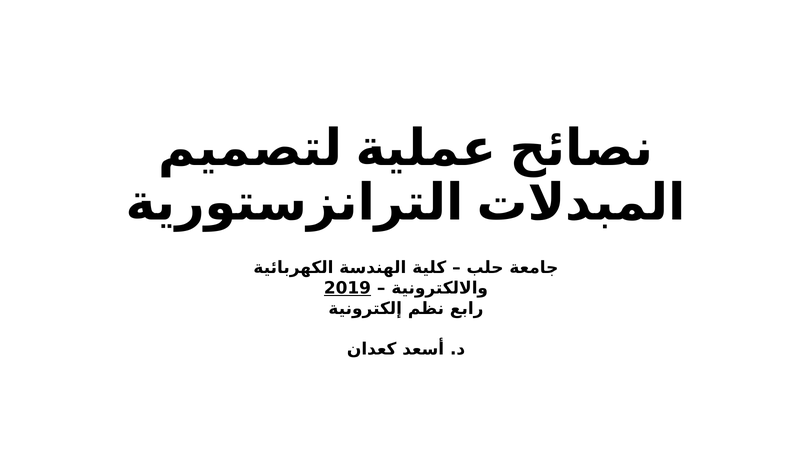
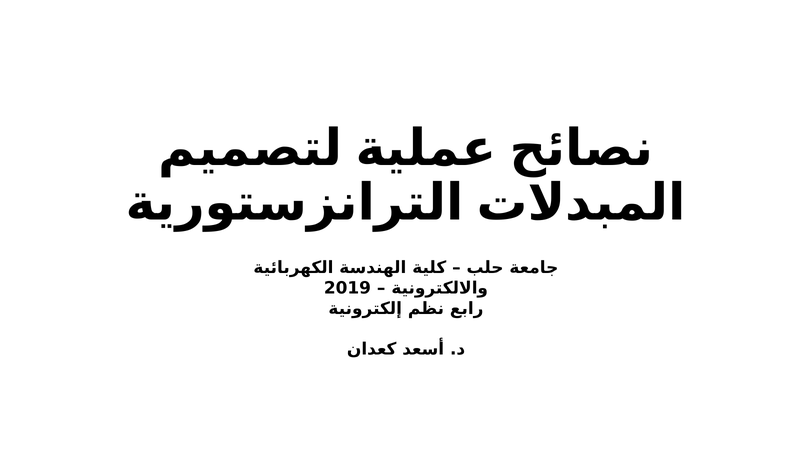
2019 underline: present -> none (347, 288)
